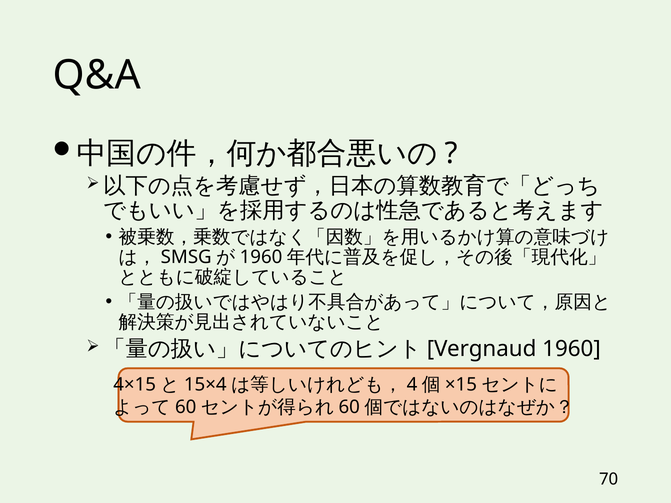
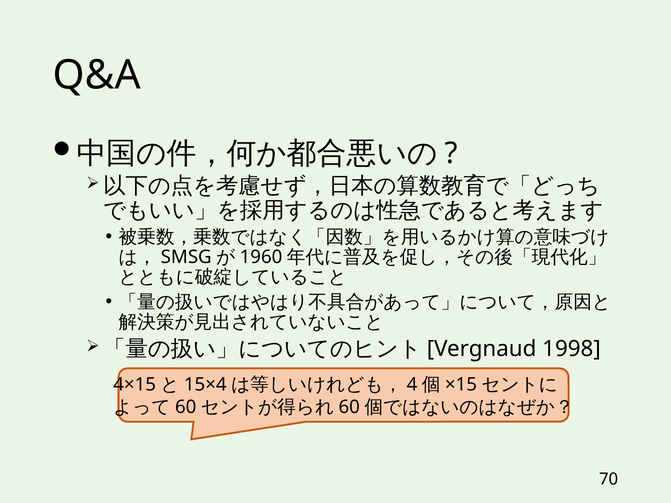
1960: 1960 -> 1998 (571, 349)
